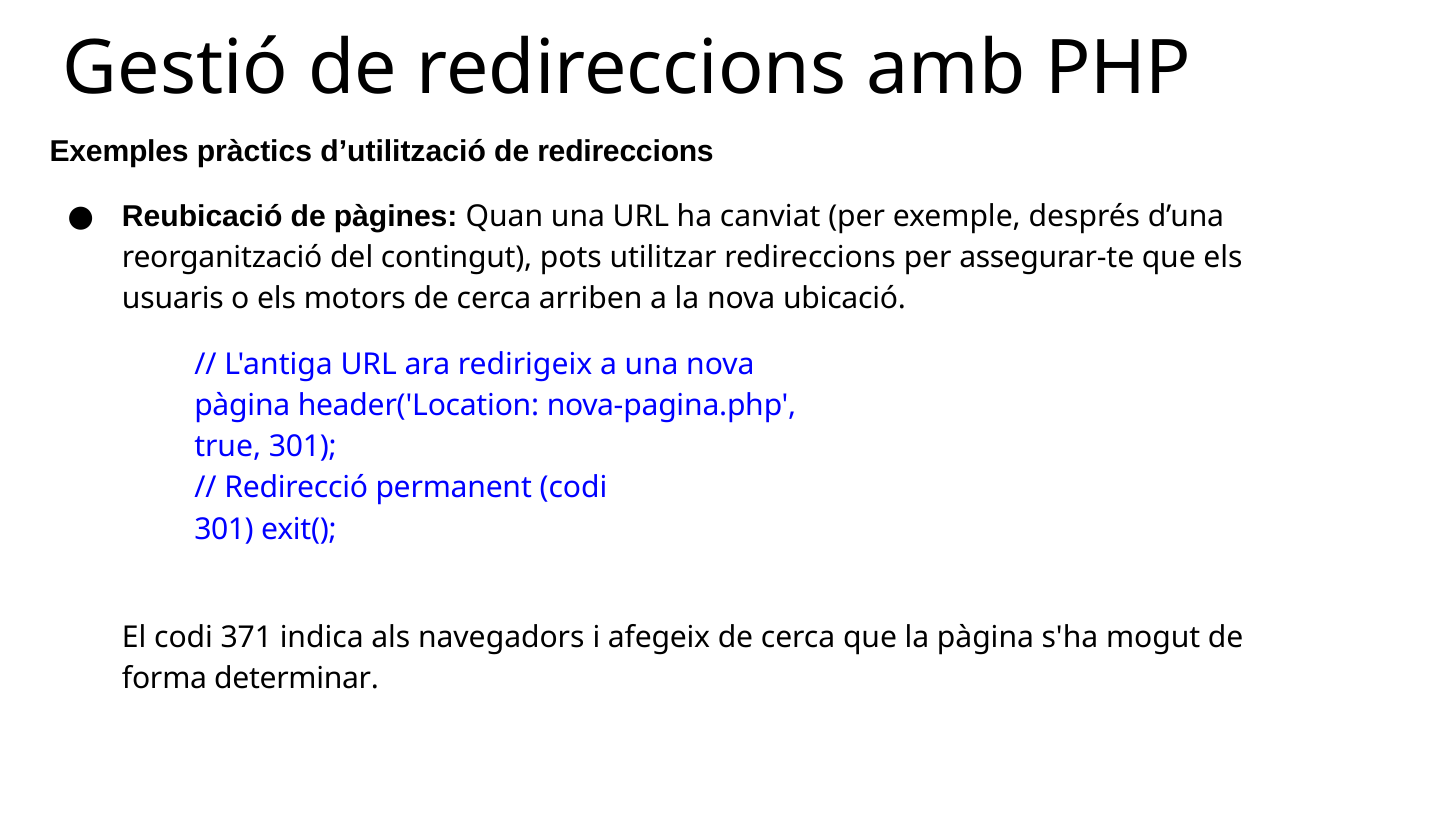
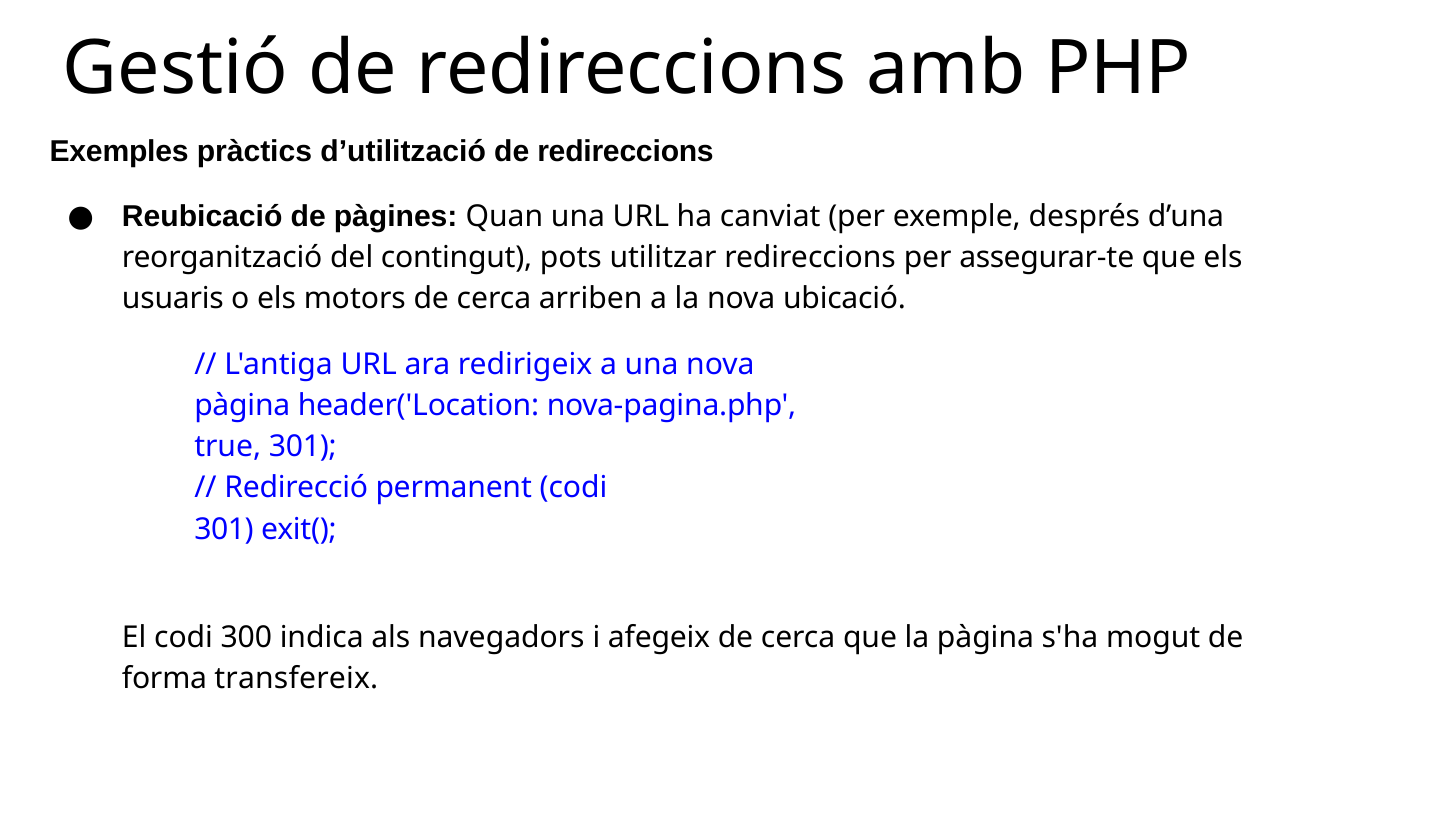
371: 371 -> 300 (246, 637)
determinar: determinar -> transfereix (296, 678)
